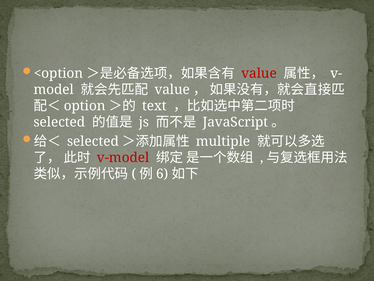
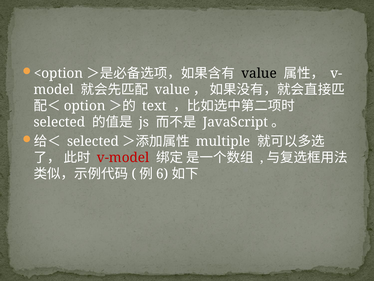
value colour: red -> black (259, 73)
